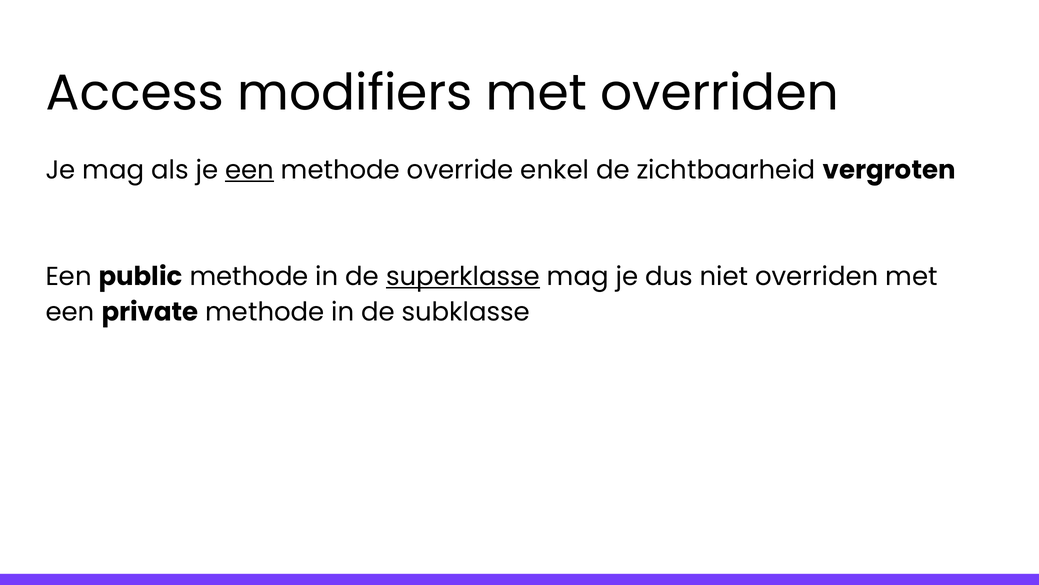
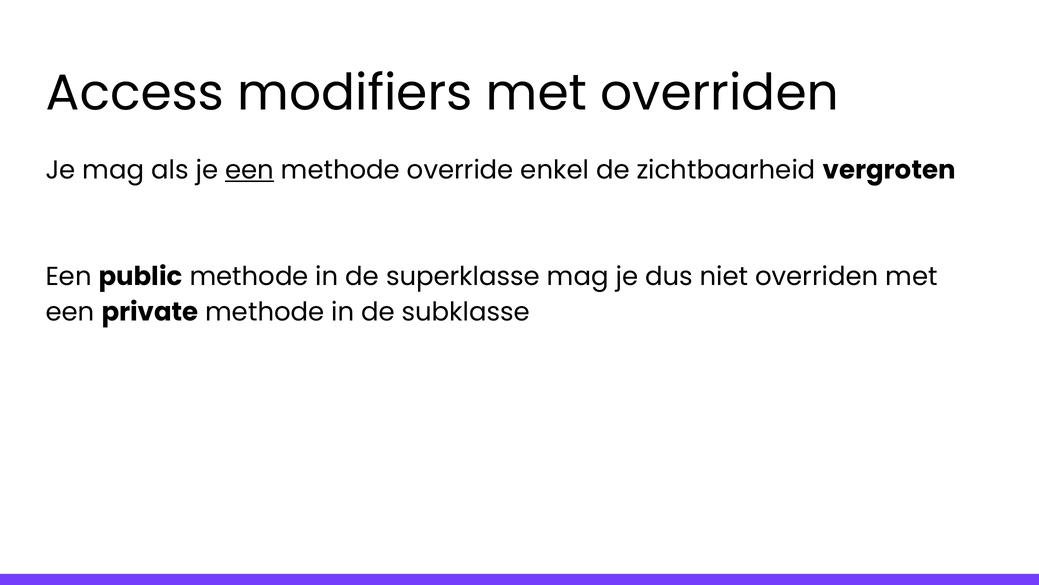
superklasse underline: present -> none (463, 276)
